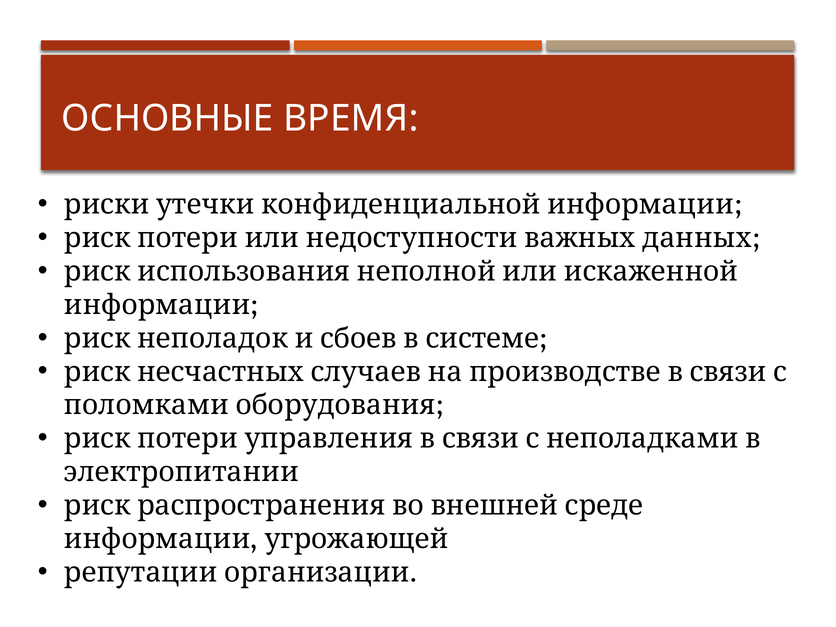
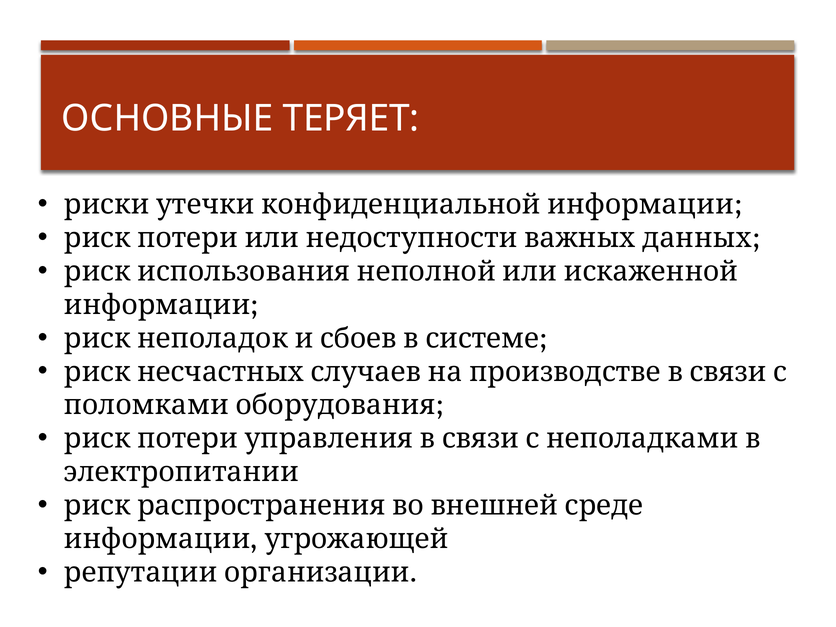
ВРЕМЯ: ВРЕМЯ -> ТЕРЯЕТ (351, 118)
